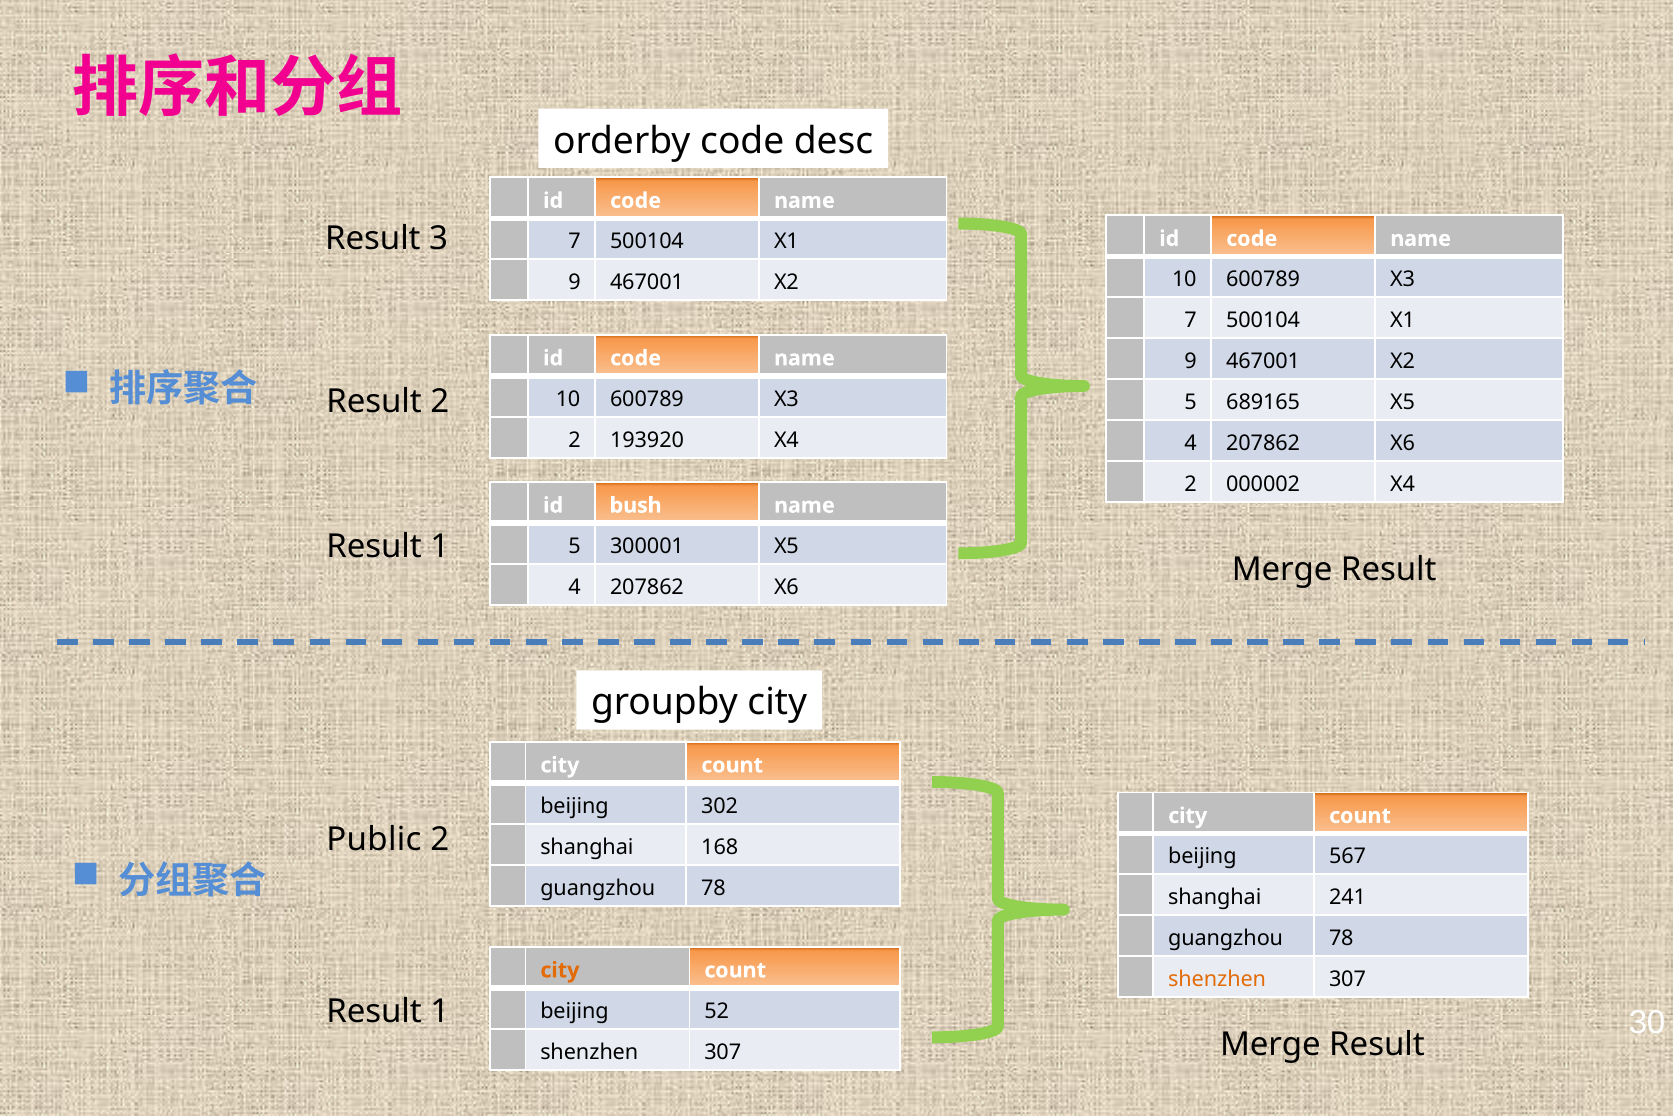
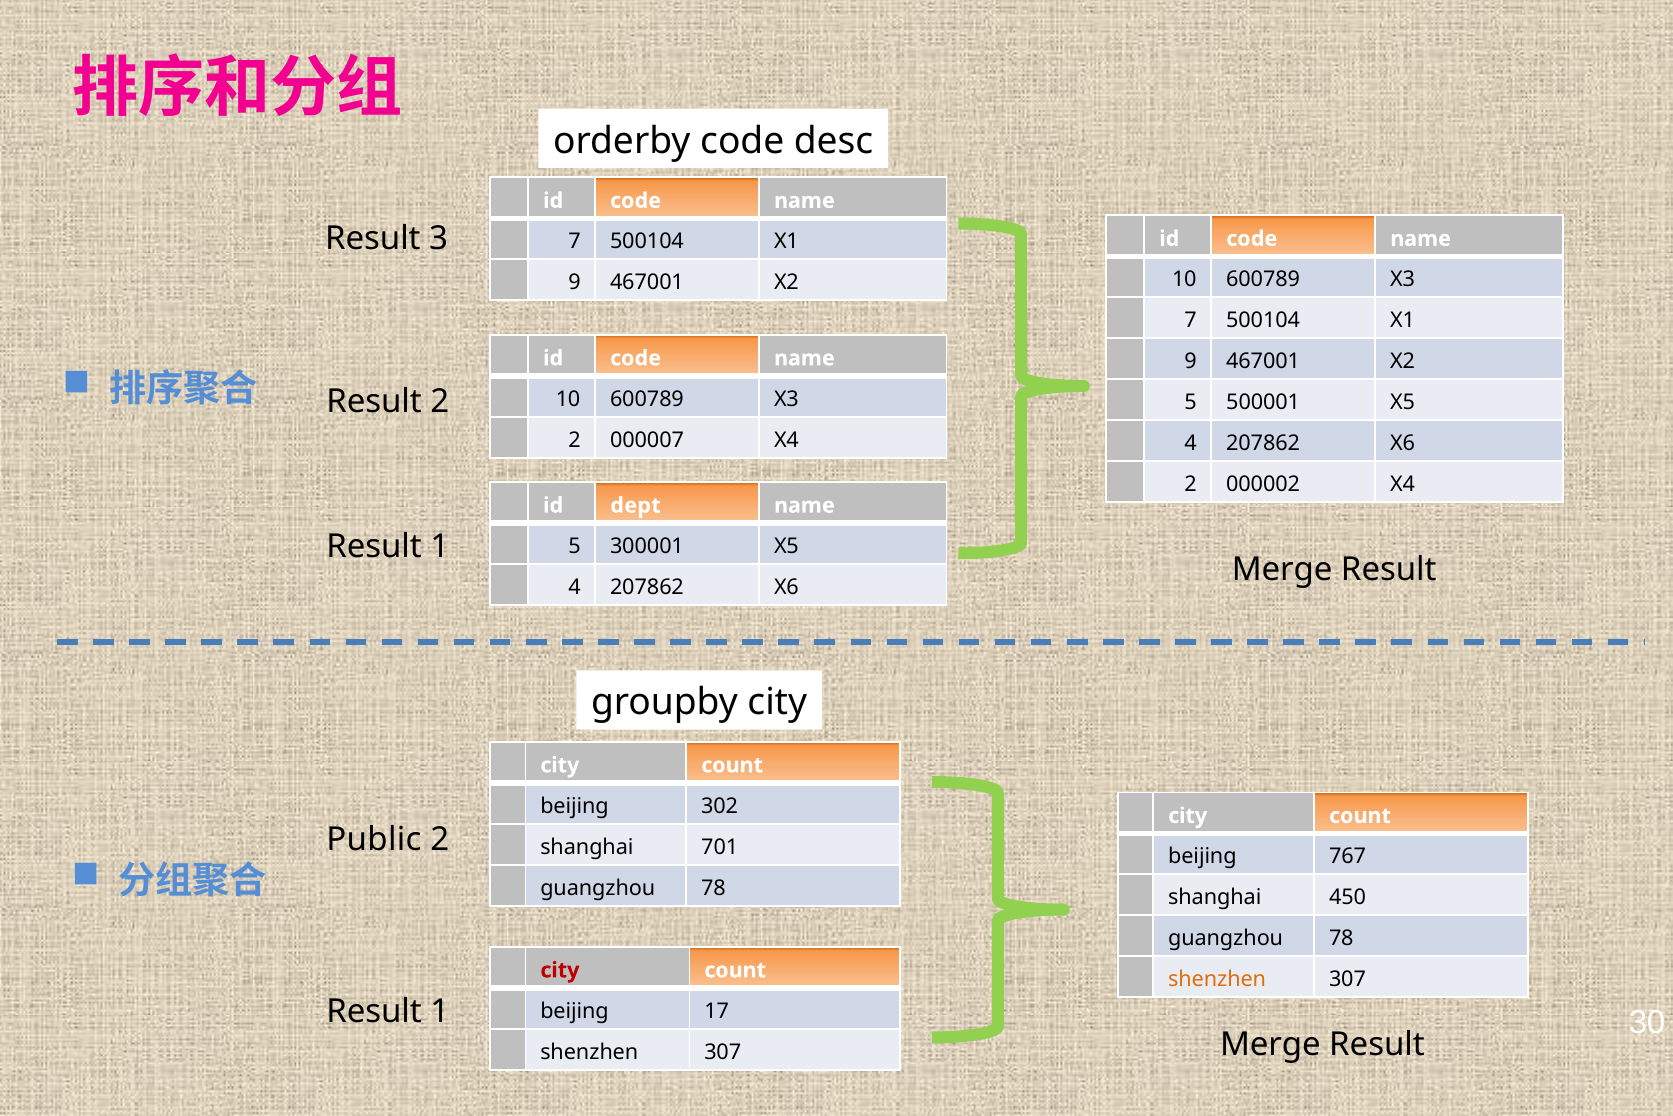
689165: 689165 -> 500001 (1263, 402)
193920: 193920 -> 000007 (647, 440)
bush: bush -> dept (635, 505)
168: 168 -> 701 (720, 847)
567: 567 -> 767 (1348, 856)
241: 241 -> 450 (1348, 897)
city colour: orange -> red (560, 970)
52: 52 -> 17 (717, 1011)
